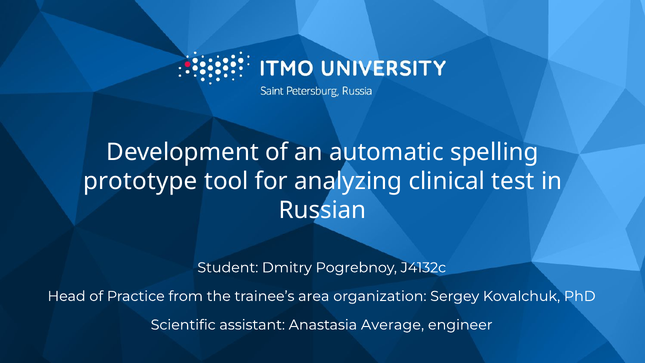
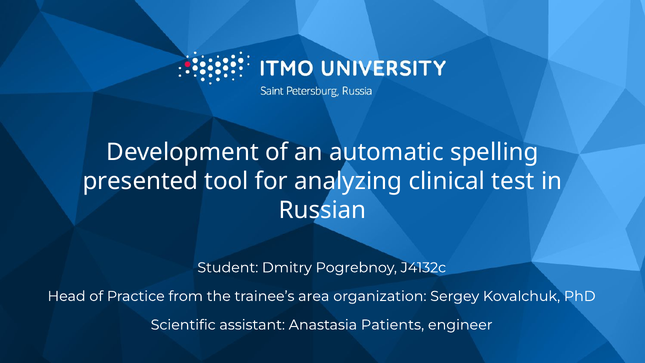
prototype: prototype -> presented (140, 181)
Average: Average -> Patients (393, 325)
